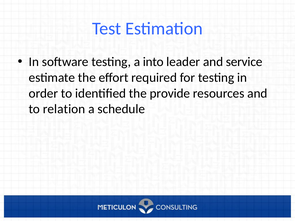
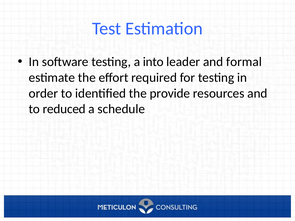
service: service -> formal (244, 62)
relation: relation -> reduced (64, 109)
